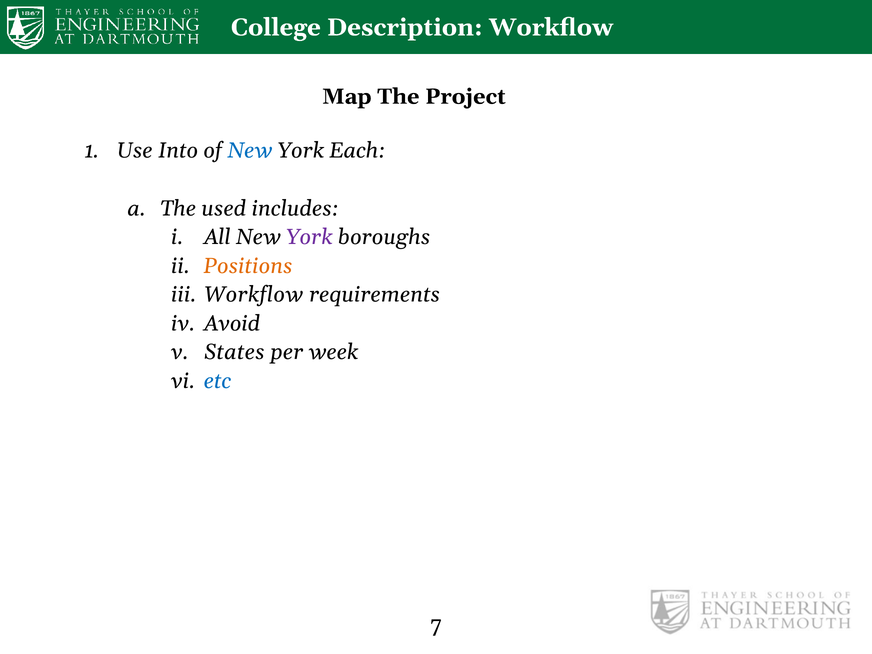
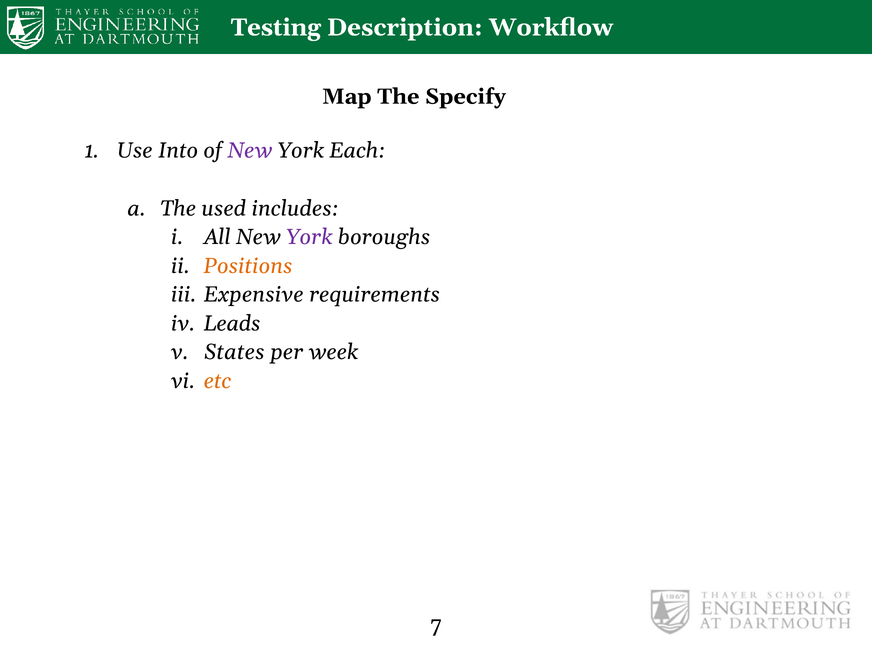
College: College -> Testing (276, 27)
Project: Project -> Specify (465, 97)
New colour: blue -> purple (250, 151)
Workflow: Workflow -> Expensive (254, 295)
Avoid: Avoid -> Leads (232, 323)
etc colour: blue -> orange (217, 381)
